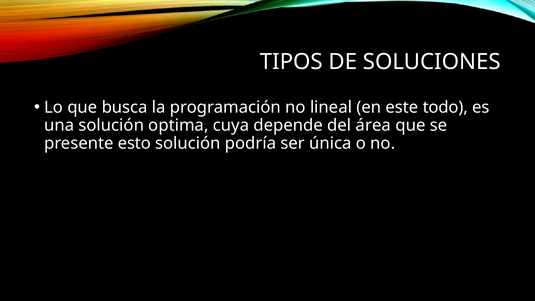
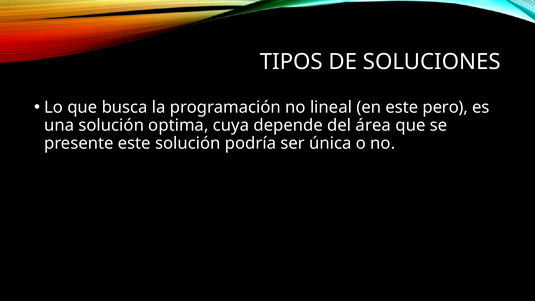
todo: todo -> pero (445, 107)
presente esto: esto -> este (134, 143)
